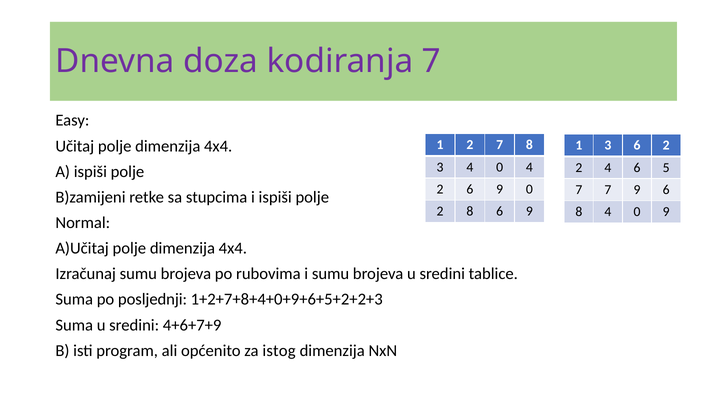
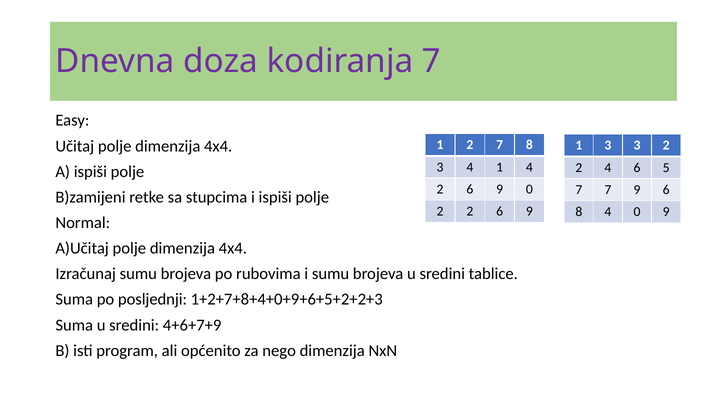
3 6: 6 -> 3 (637, 145)
3 4 0: 0 -> 1 (500, 167)
8: 8 -> 2 (470, 211)
istog: istog -> nego (279, 351)
